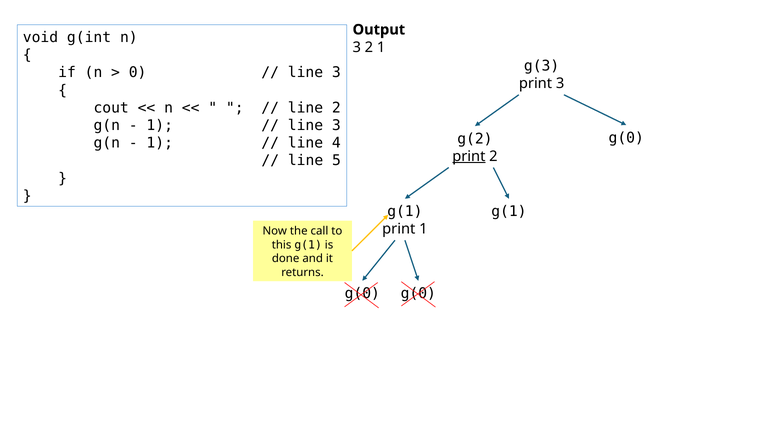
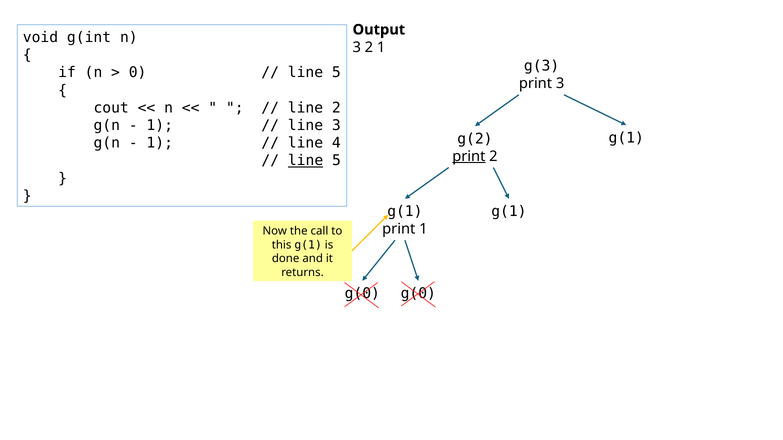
3: 3 -> 5 (336, 73)
g(0: g(0 -> g(1 (626, 138)
line underline: none -> present (306, 161)
